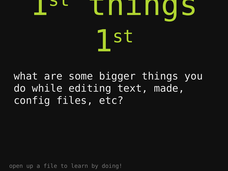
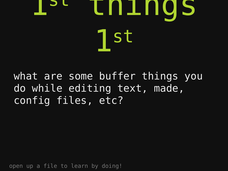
bigger: bigger -> buffer (117, 76)
